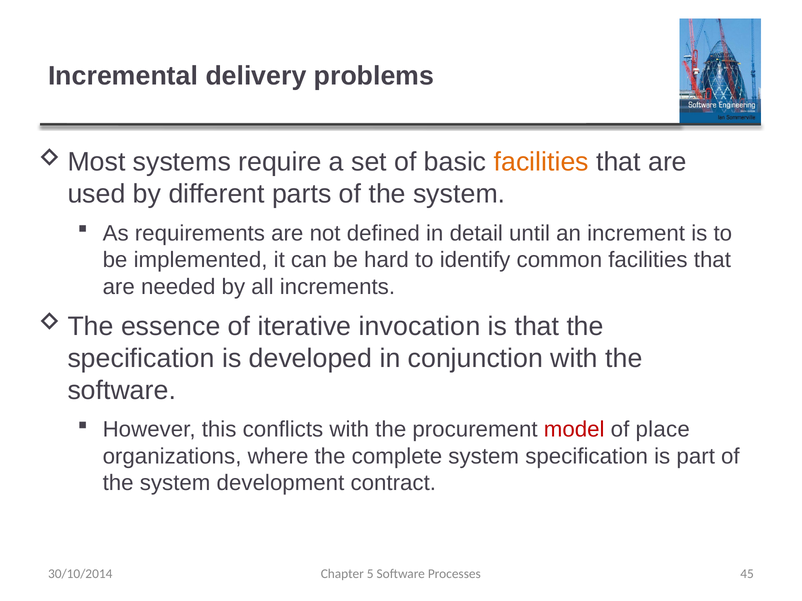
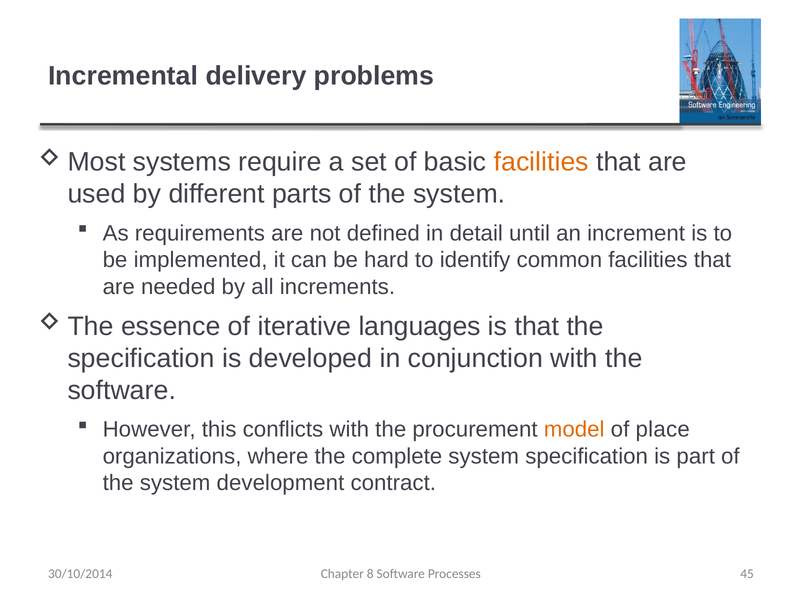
invocation: invocation -> languages (420, 327)
model colour: red -> orange (574, 430)
5: 5 -> 8 (370, 574)
